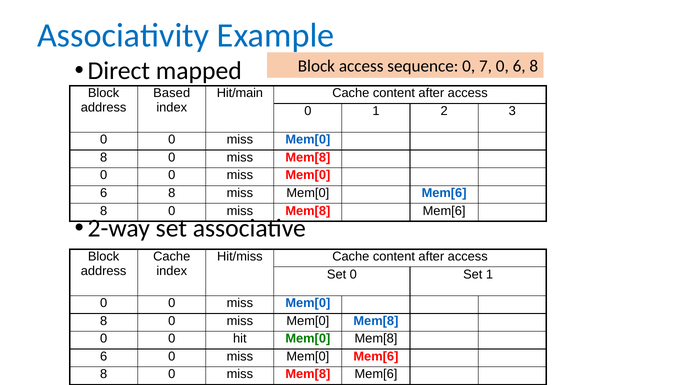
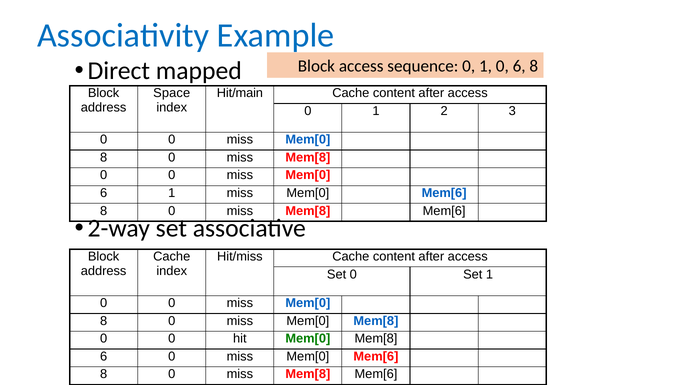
sequence 0 7: 7 -> 1 (485, 66)
Based: Based -> Space (172, 93)
8: 8 -> 1 (172, 193)
